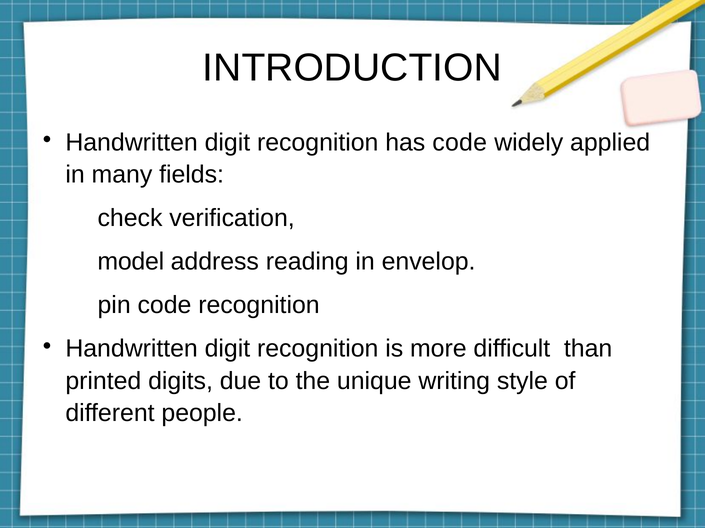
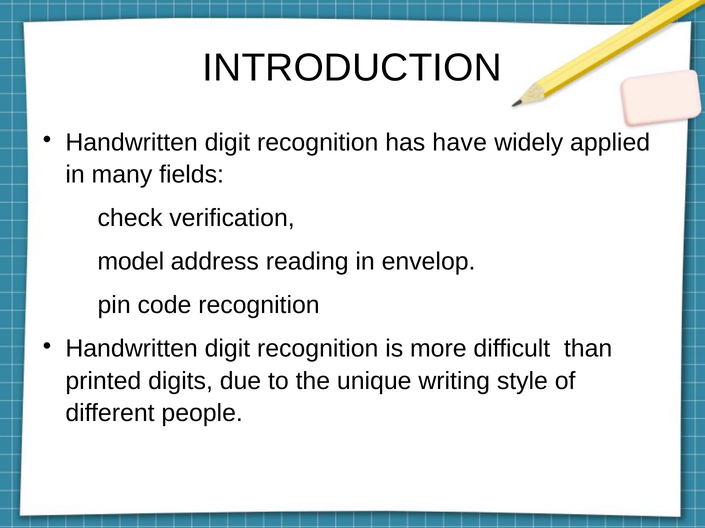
has code: code -> have (460, 143)
